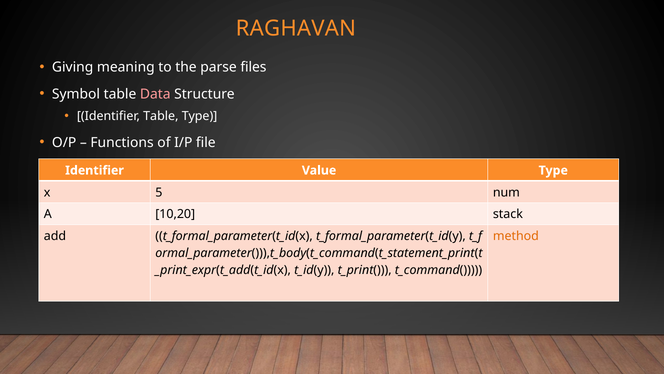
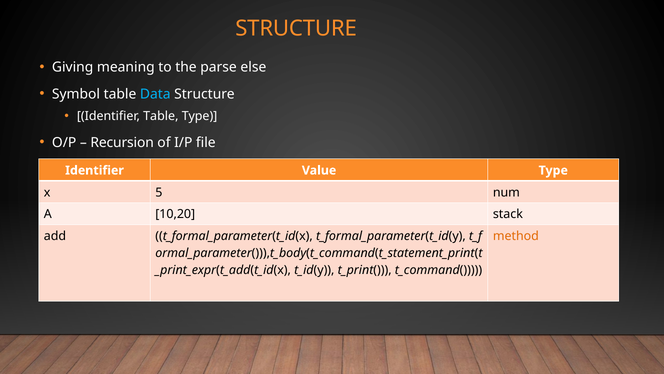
RAGHAVAN: RAGHAVAN -> STRUCTURE (296, 28)
files: files -> else (253, 67)
Data colour: pink -> light blue (155, 94)
Functions: Functions -> Recursion (122, 142)
